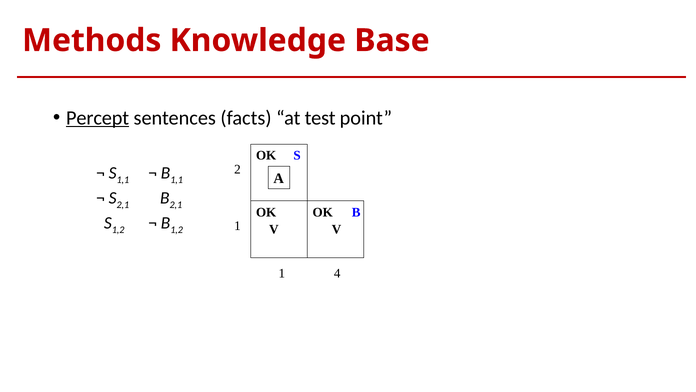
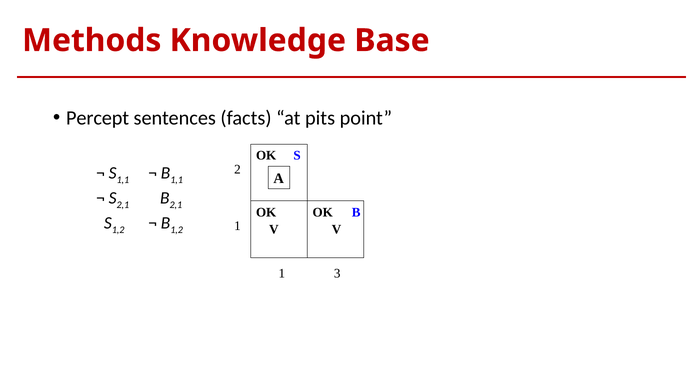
Percept underline: present -> none (98, 118)
test: test -> pits (320, 118)
4: 4 -> 3 (337, 273)
